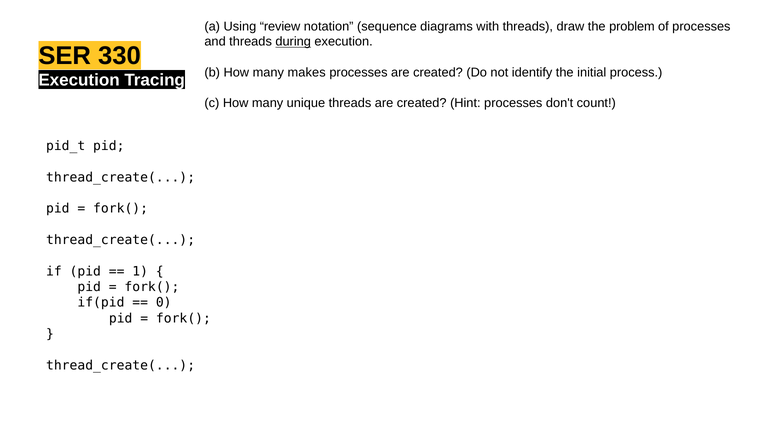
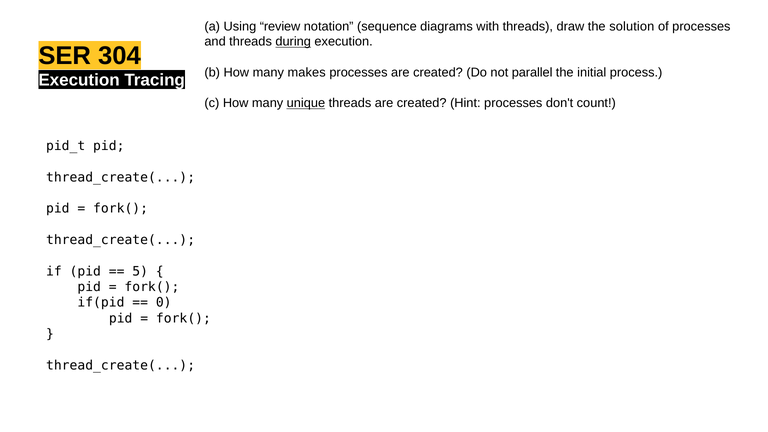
problem: problem -> solution (632, 26)
330: 330 -> 304 (119, 56)
identify: identify -> parallel (532, 72)
unique underline: none -> present (306, 103)
1: 1 -> 5 (140, 271)
